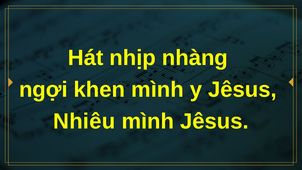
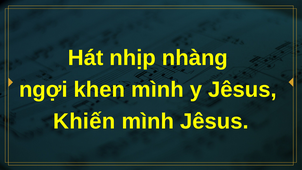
Nhiêu: Nhiêu -> Khiến (84, 121)
